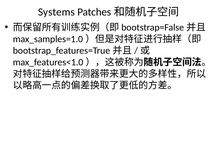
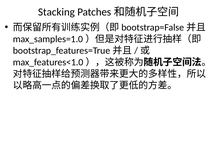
Systems: Systems -> Stacking (56, 12)
